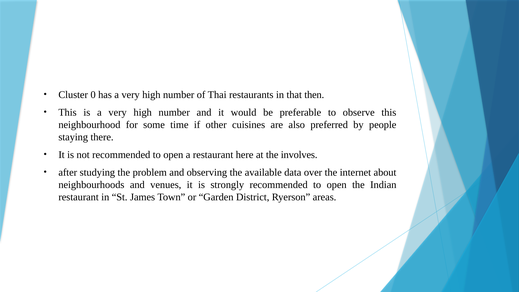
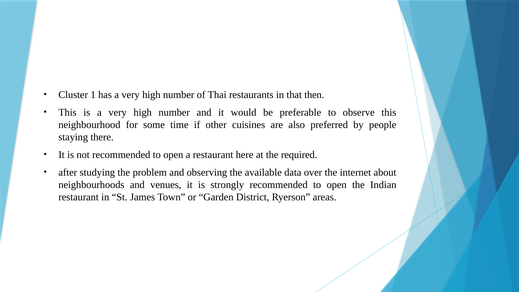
0: 0 -> 1 (93, 95)
involves: involves -> required (299, 155)
